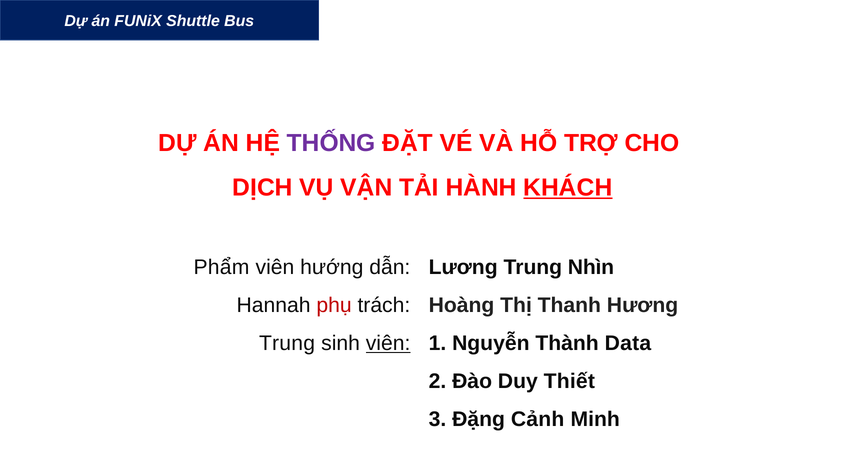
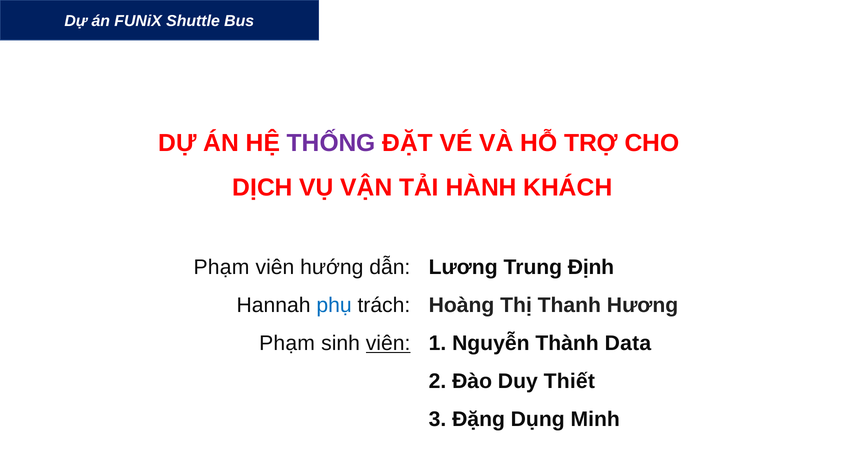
KHÁCH underline: present -> none (568, 188)
Phẩm: Phẩm -> Phạm (221, 268)
Nhìn: Nhìn -> Định (591, 268)
phụ colour: red -> blue (334, 306)
Trung: Trung -> Phạm (287, 344)
Cảnh: Cảnh -> Dụng (538, 420)
